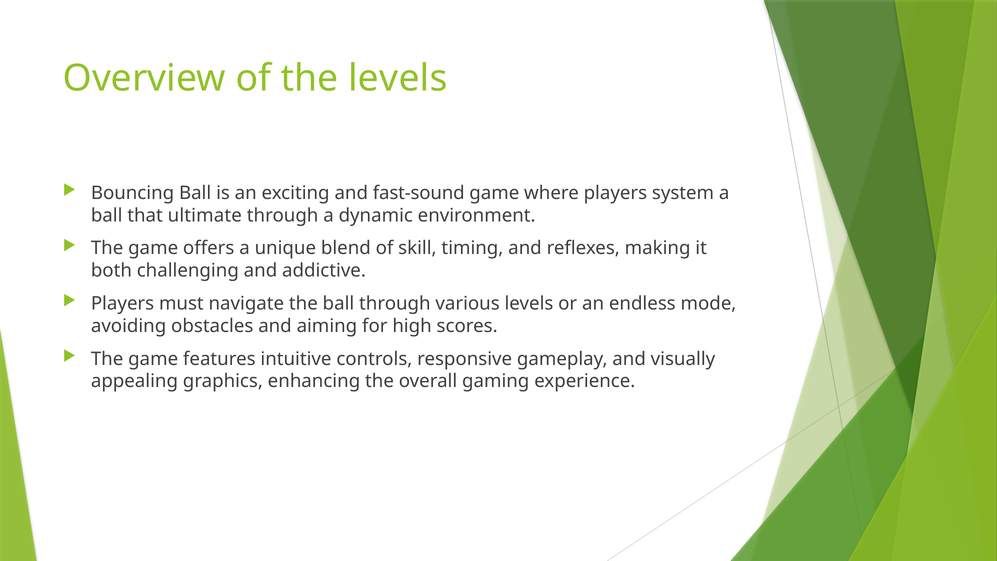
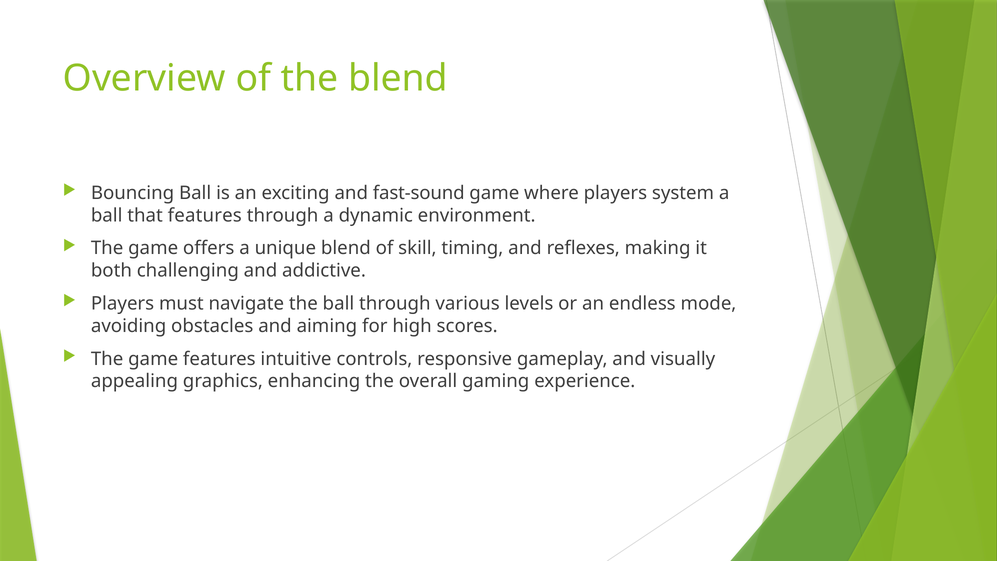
the levels: levels -> blend (398, 79)
that ultimate: ultimate -> features (205, 215)
